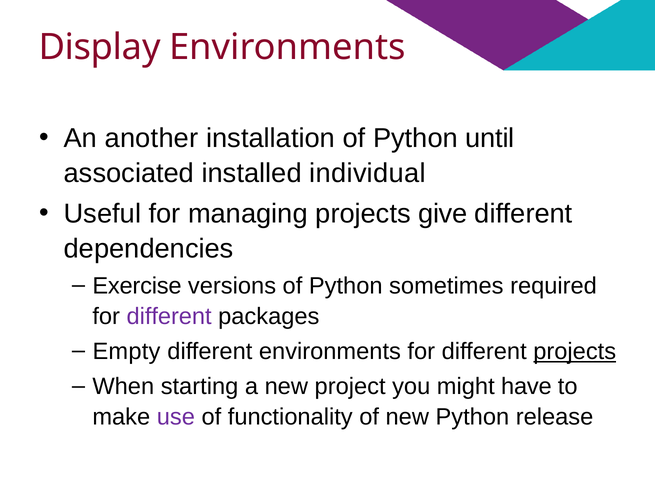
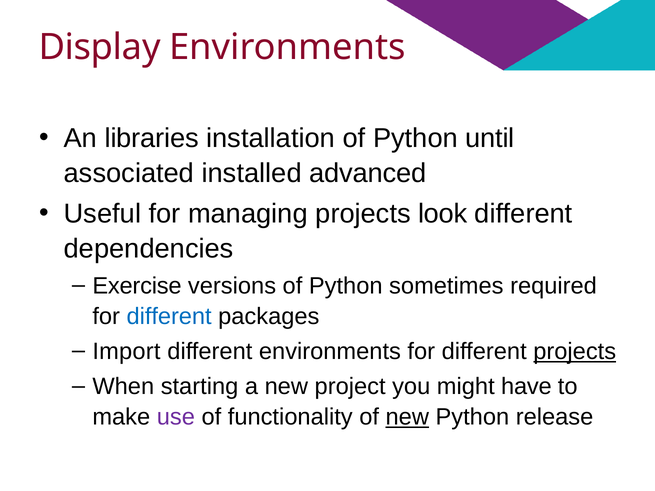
another: another -> libraries (152, 138)
individual: individual -> advanced (368, 173)
give: give -> look (443, 214)
different colour: purple -> blue (169, 316)
Empty: Empty -> Import (126, 352)
new underline: none -> present (407, 417)
